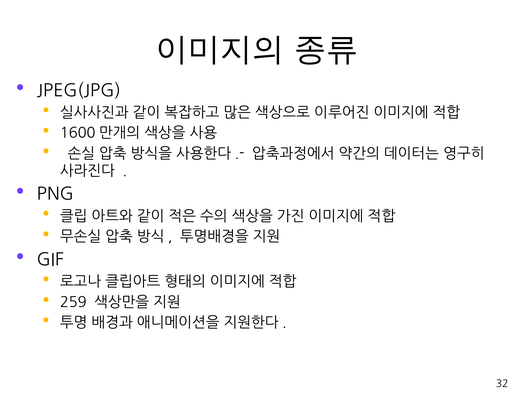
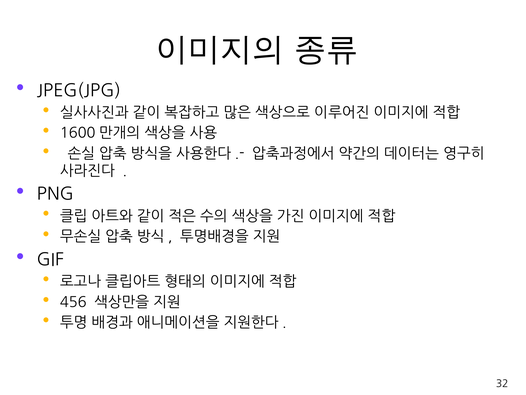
259: 259 -> 456 (73, 302)
